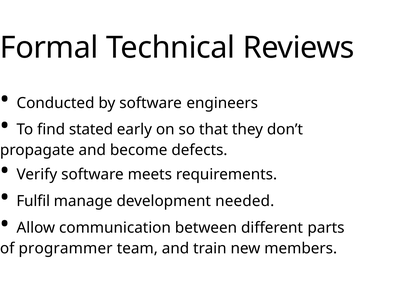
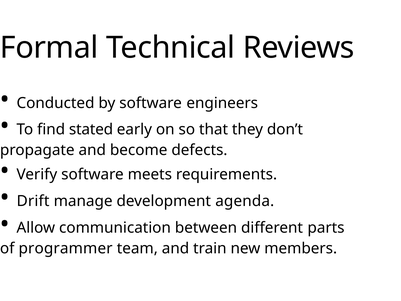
Fulfil: Fulfil -> Drift (33, 201)
needed: needed -> agenda (245, 201)
